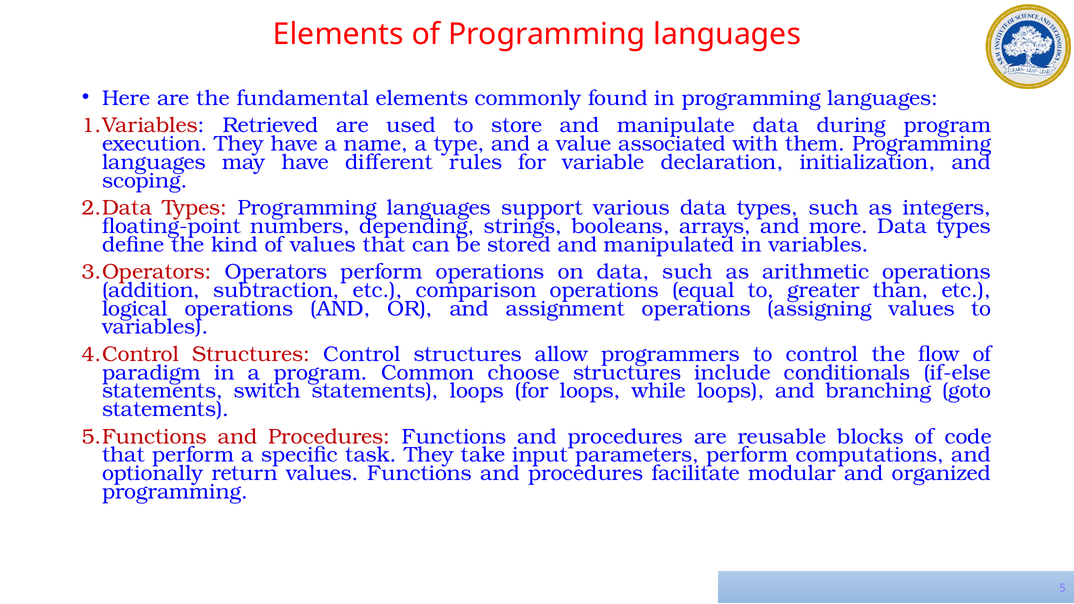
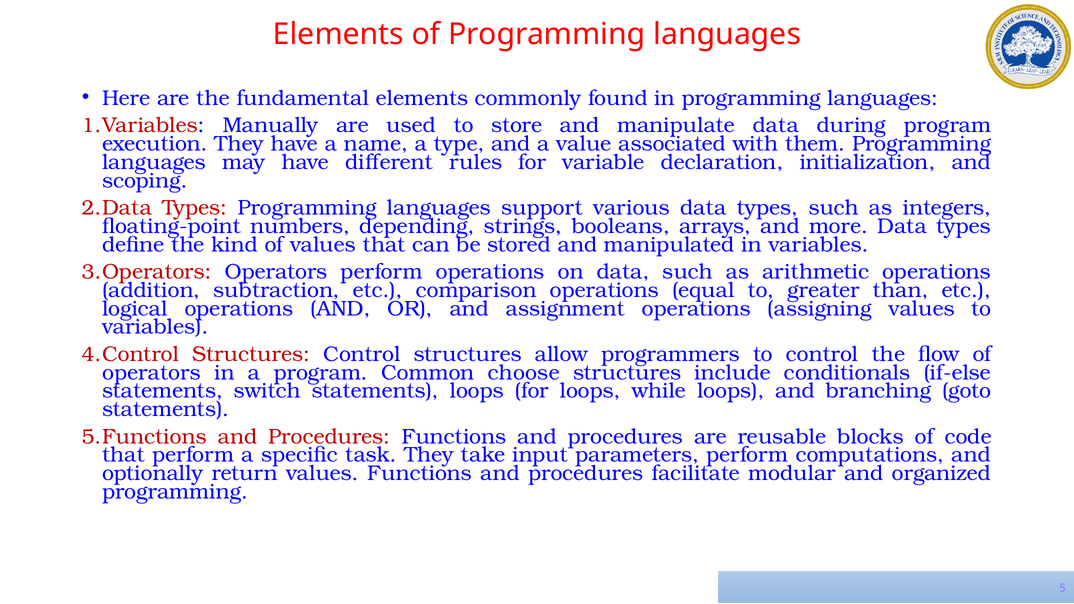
Retrieved: Retrieved -> Manually (271, 126)
paradigm: paradigm -> operators (151, 373)
